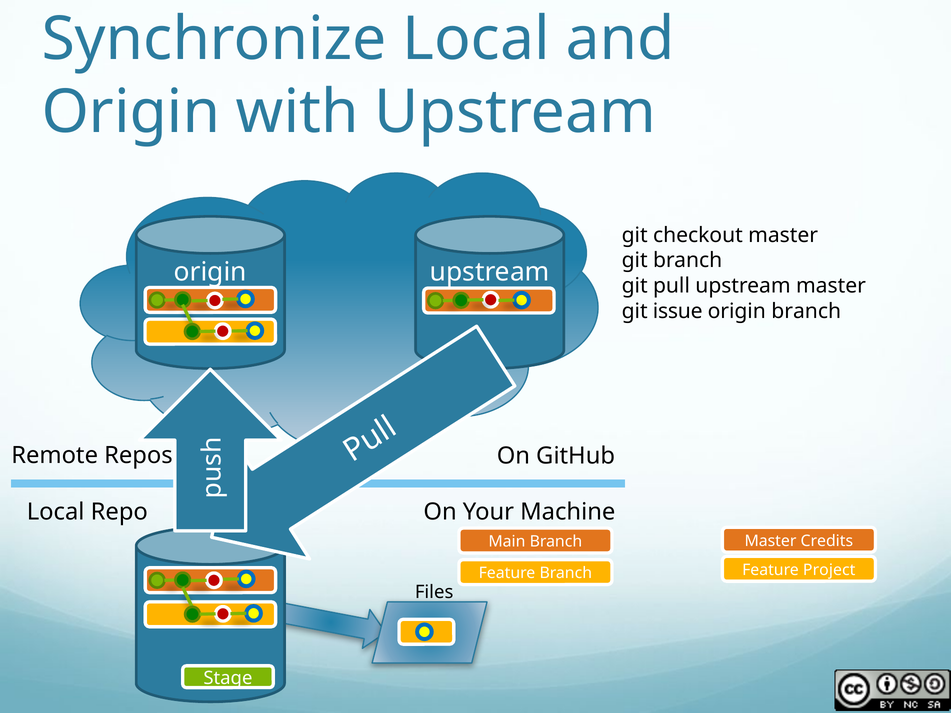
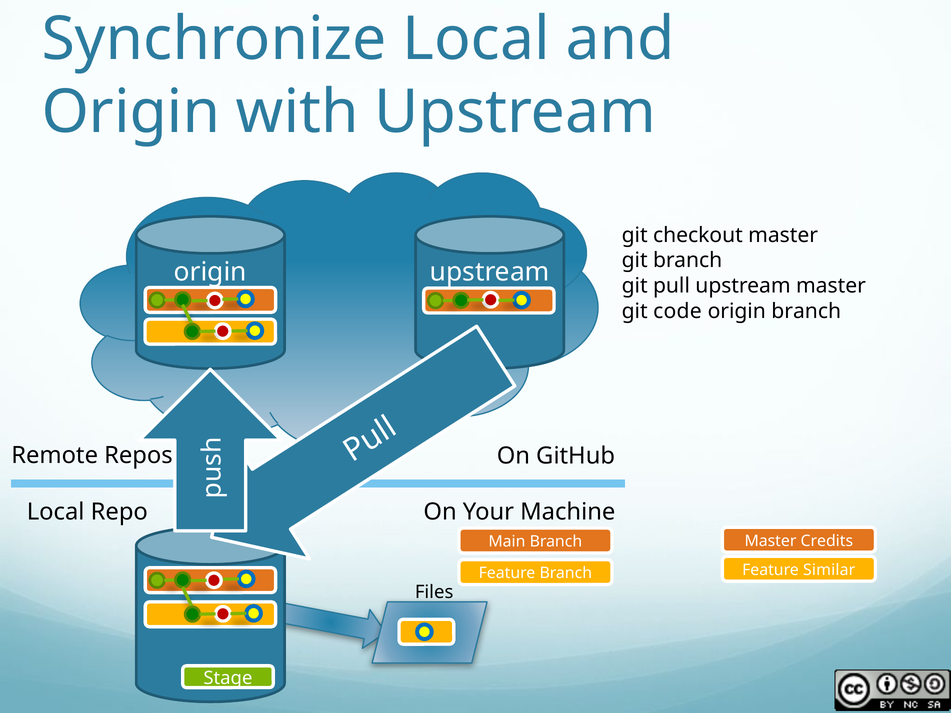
issue: issue -> code (677, 311)
Project: Project -> Similar (829, 570)
